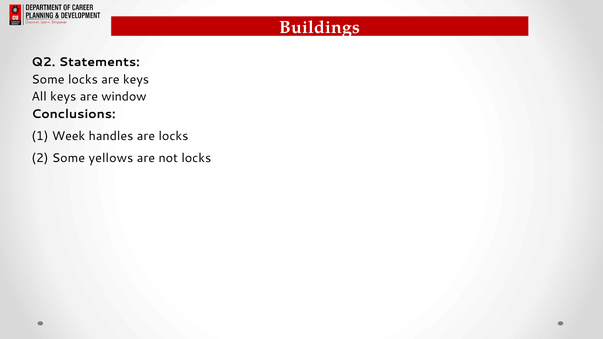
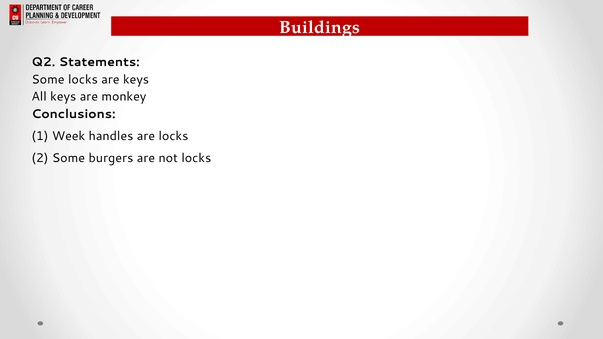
window: window -> monkey (124, 97)
yellows: yellows -> burgers (111, 158)
